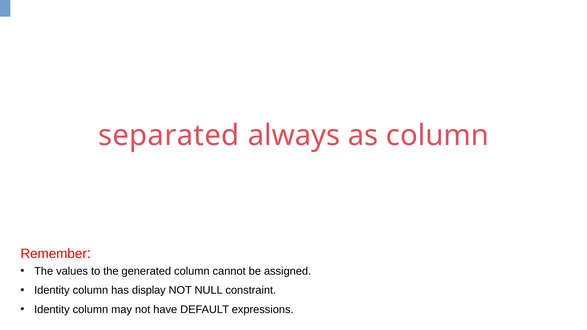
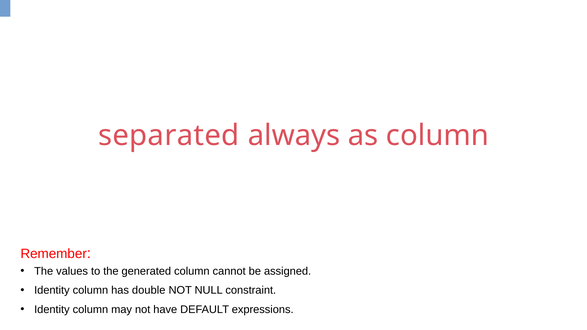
display: display -> double (149, 291)
